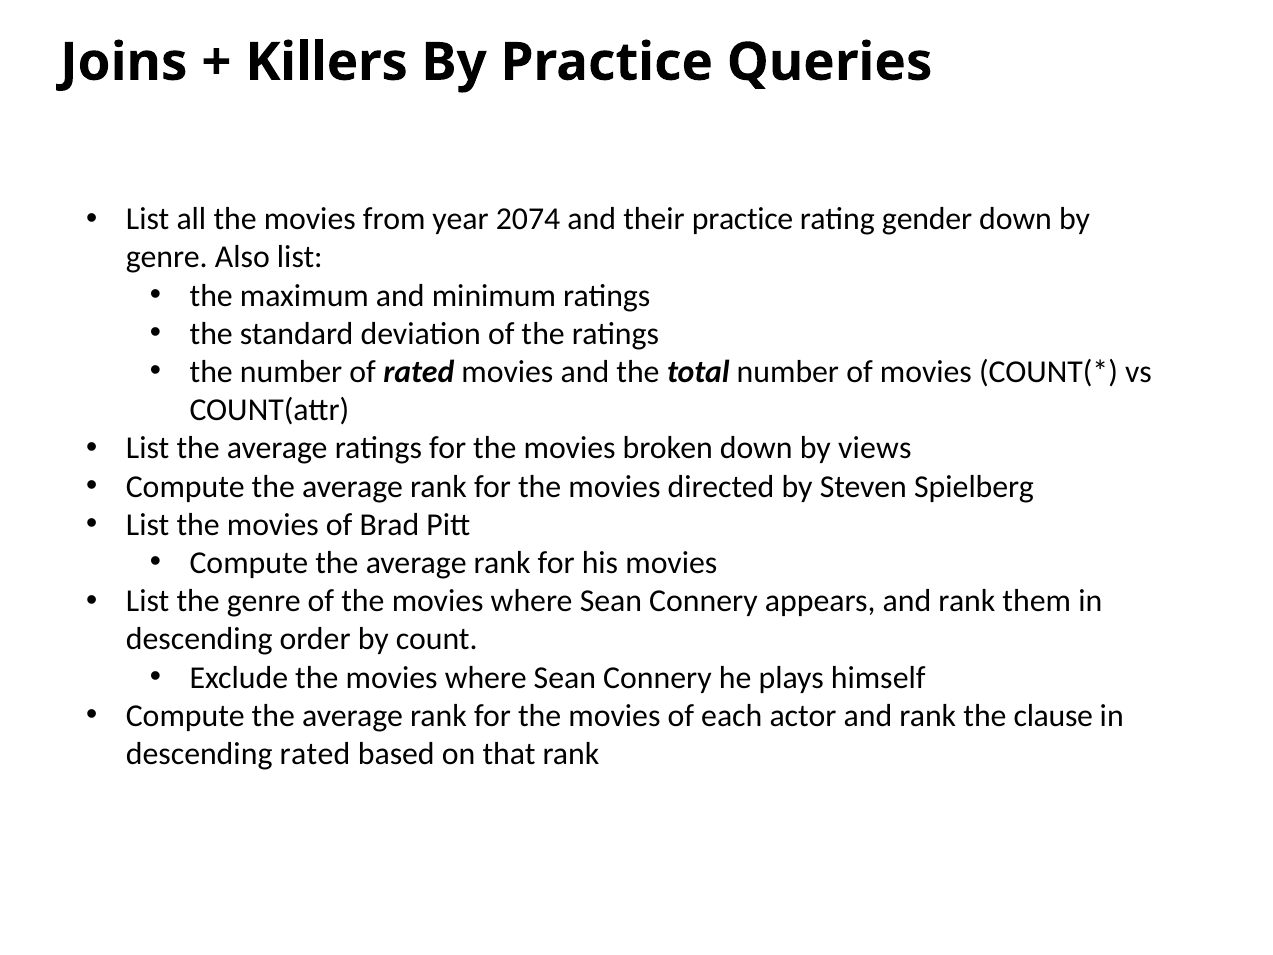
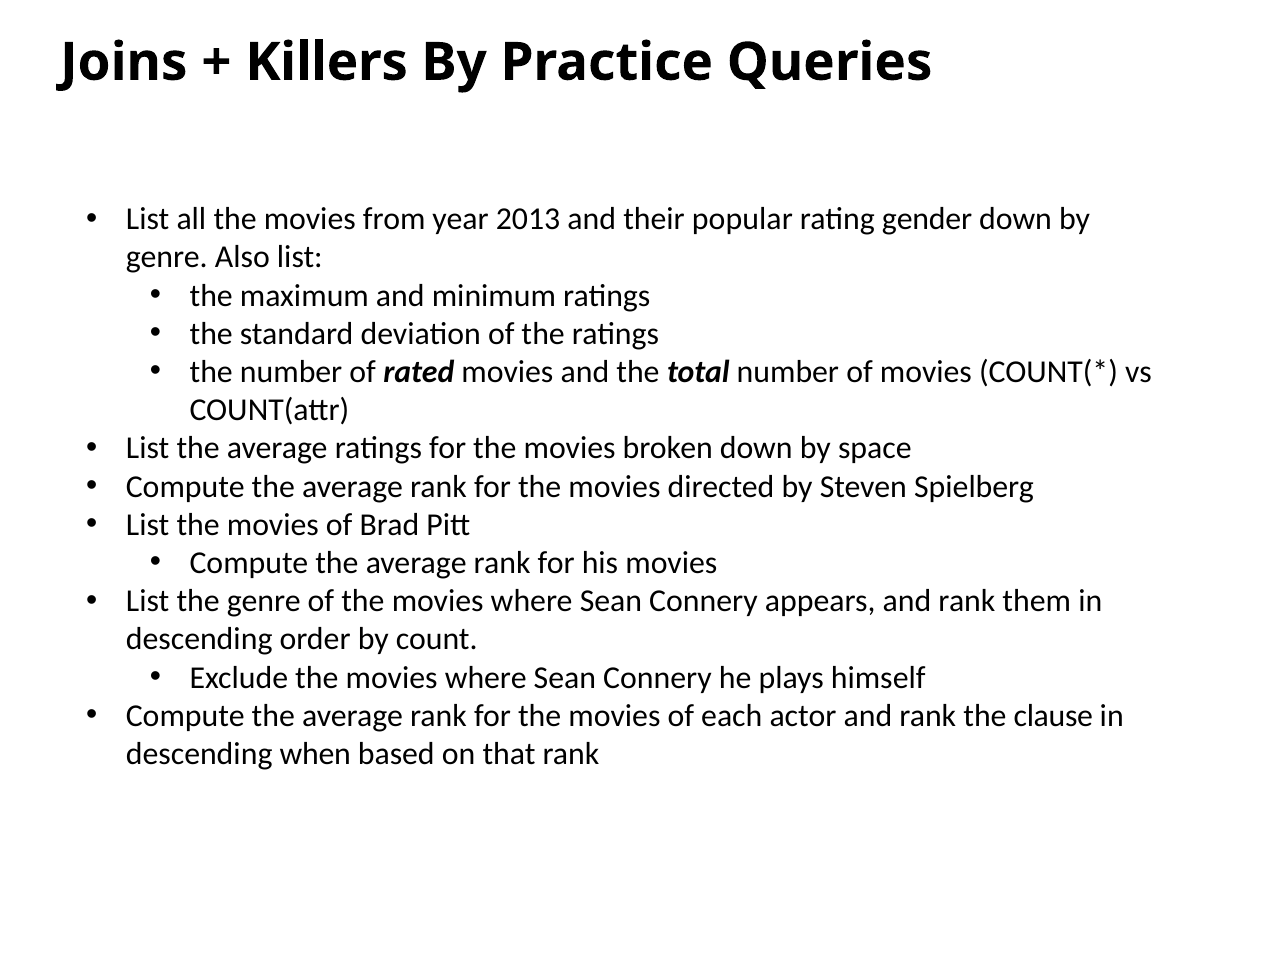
2074: 2074 -> 2013 (528, 219)
their practice: practice -> popular (742, 219)
views: views -> space (875, 448)
descending rated: rated -> when (315, 754)
